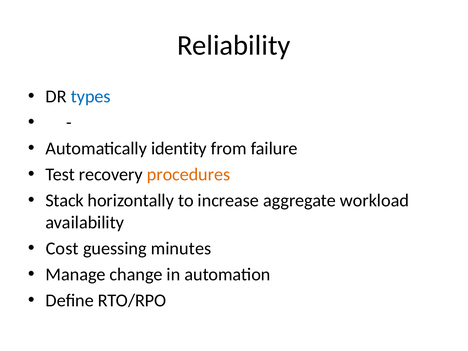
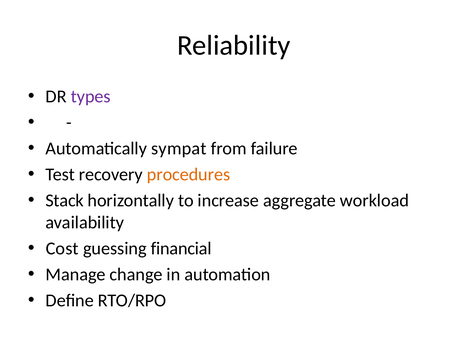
types colour: blue -> purple (91, 96)
identity: identity -> sympat (179, 148)
minutes: minutes -> financial (181, 248)
